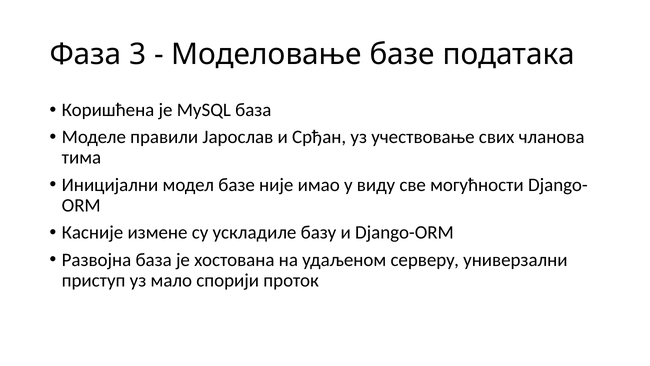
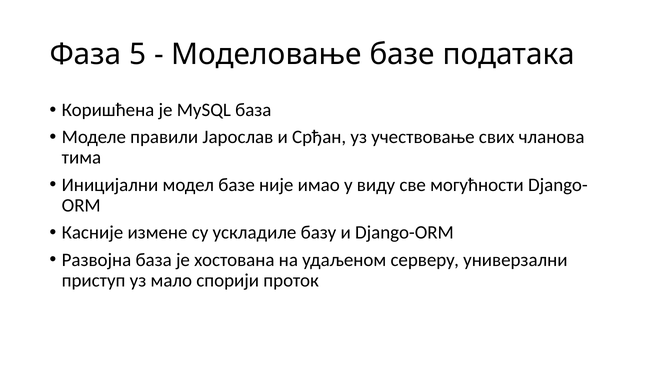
3: 3 -> 5 (138, 55)
